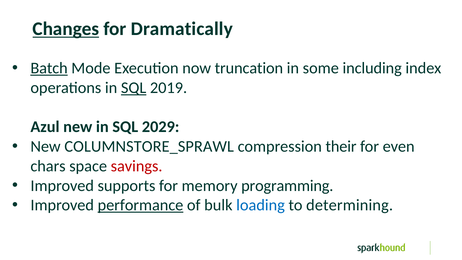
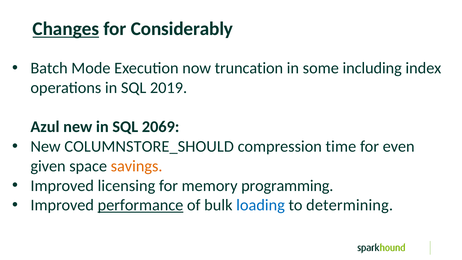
Dramatically: Dramatically -> Considerably (182, 29)
Batch underline: present -> none (49, 68)
SQL underline: present -> none (134, 88)
2029: 2029 -> 2069 (161, 127)
COLUMNSTORE_SPRAWL: COLUMNSTORE_SPRAWL -> COLUMNSTORE_SHOULD (149, 146)
their: their -> time (341, 146)
chars: chars -> given (48, 166)
savings colour: red -> orange (137, 166)
supports: supports -> licensing (126, 186)
